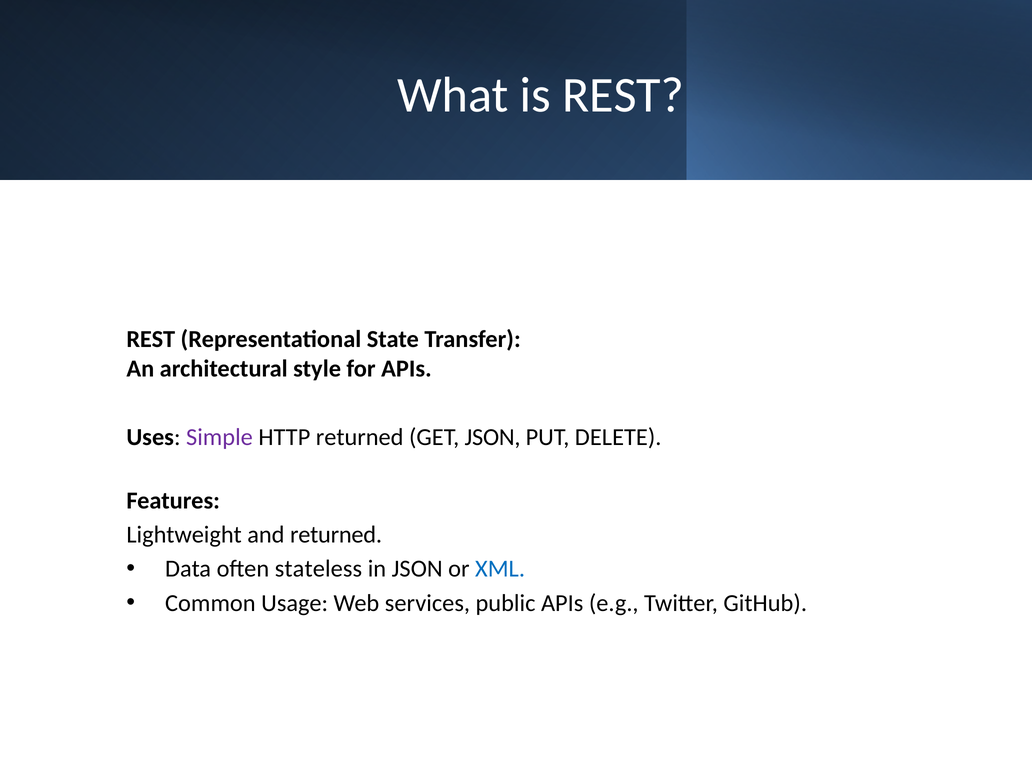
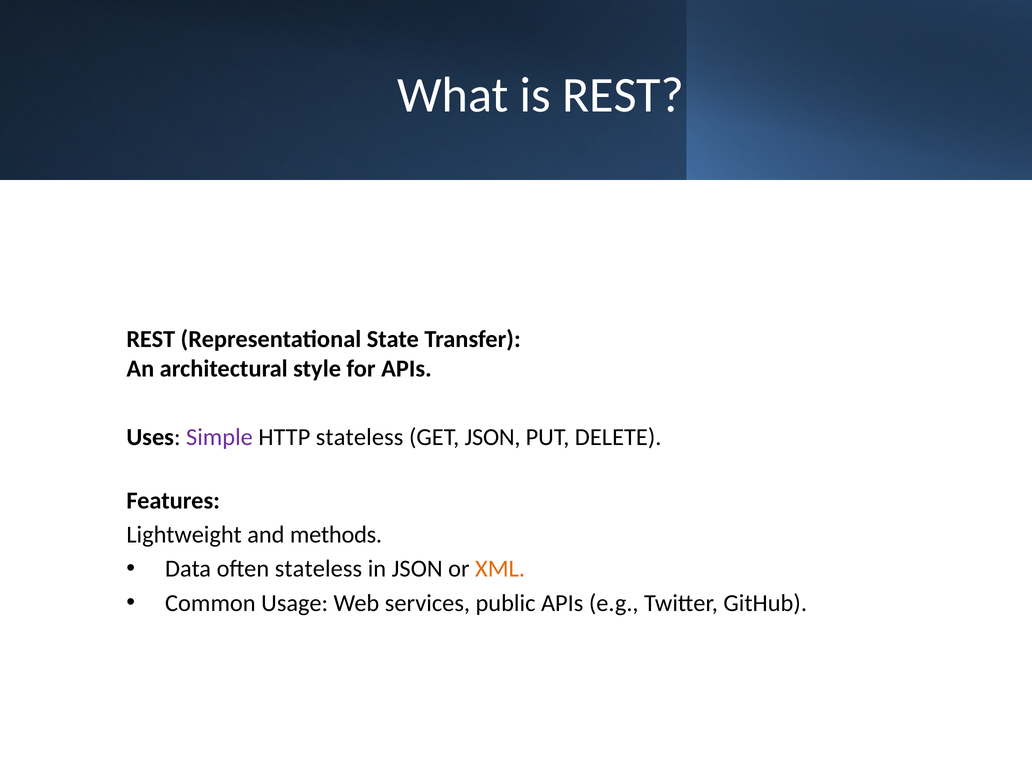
HTTP returned: returned -> stateless (360, 437)
and returned: returned -> methods (336, 535)
XML colour: blue -> orange (500, 569)
